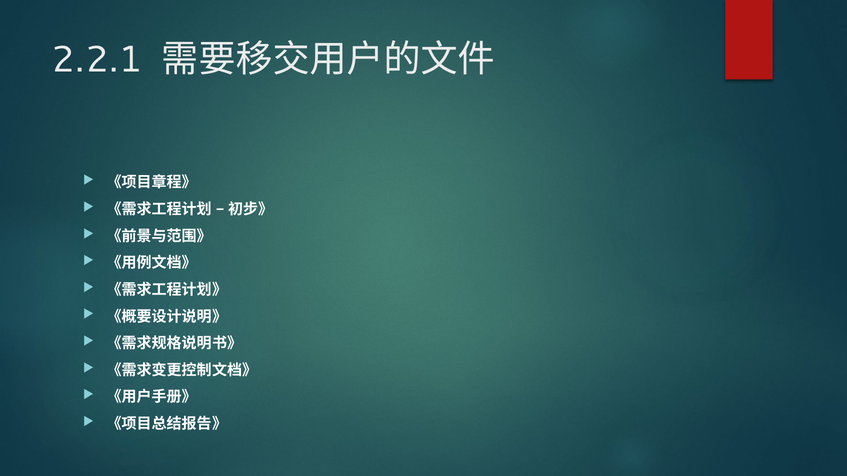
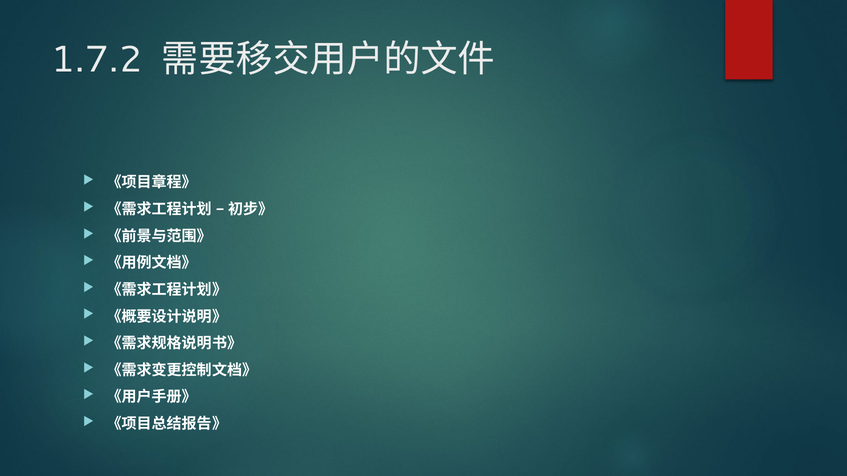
2.2.1: 2.2.1 -> 1.7.2 (97, 59)
